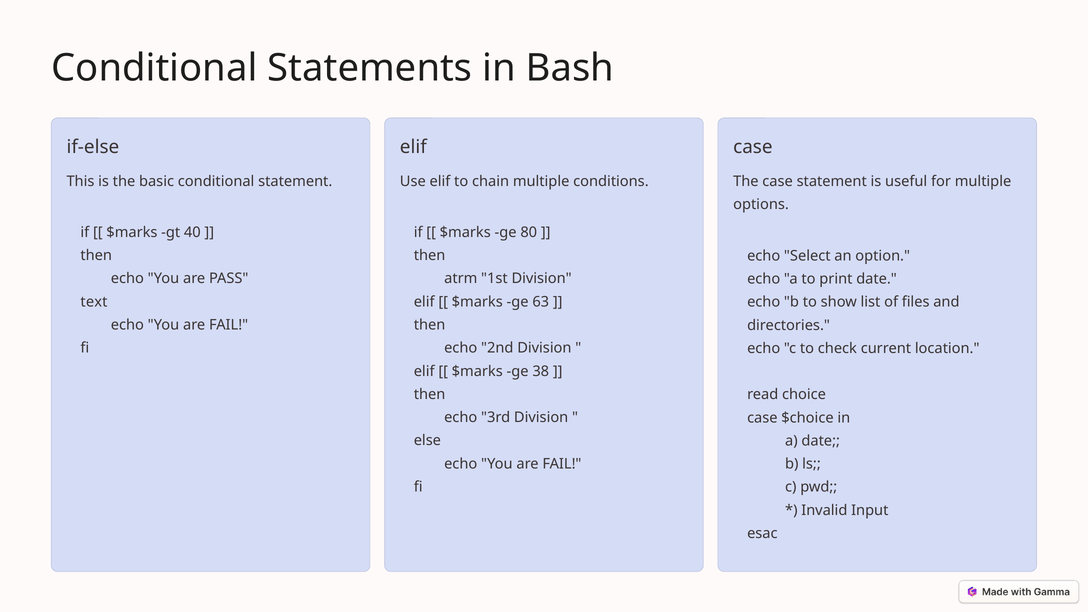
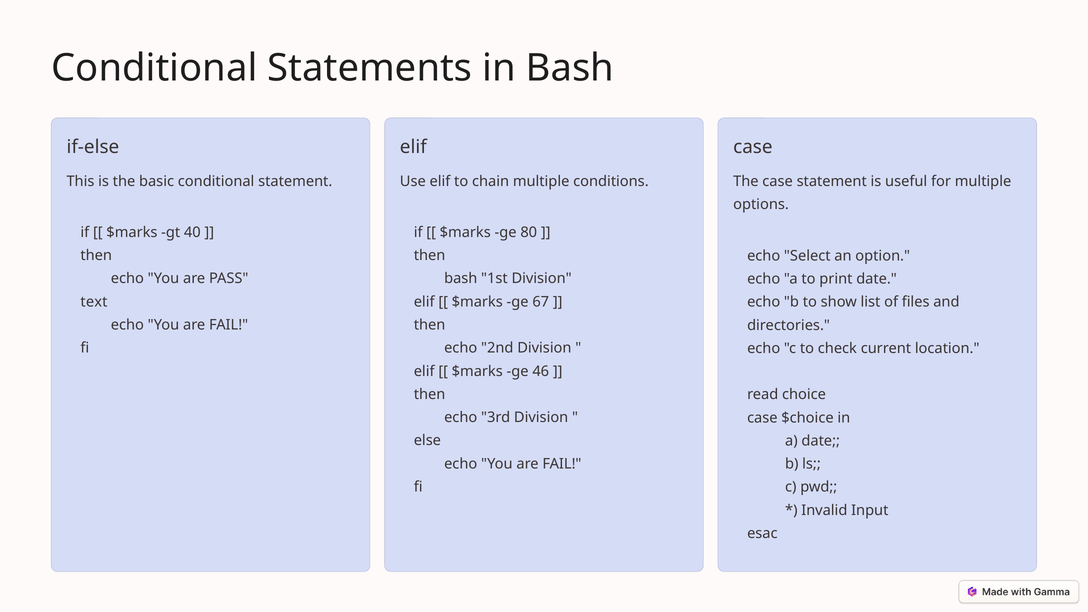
atrm: atrm -> bash (461, 279)
63: 63 -> 67 (541, 302)
38: 38 -> 46 (541, 371)
